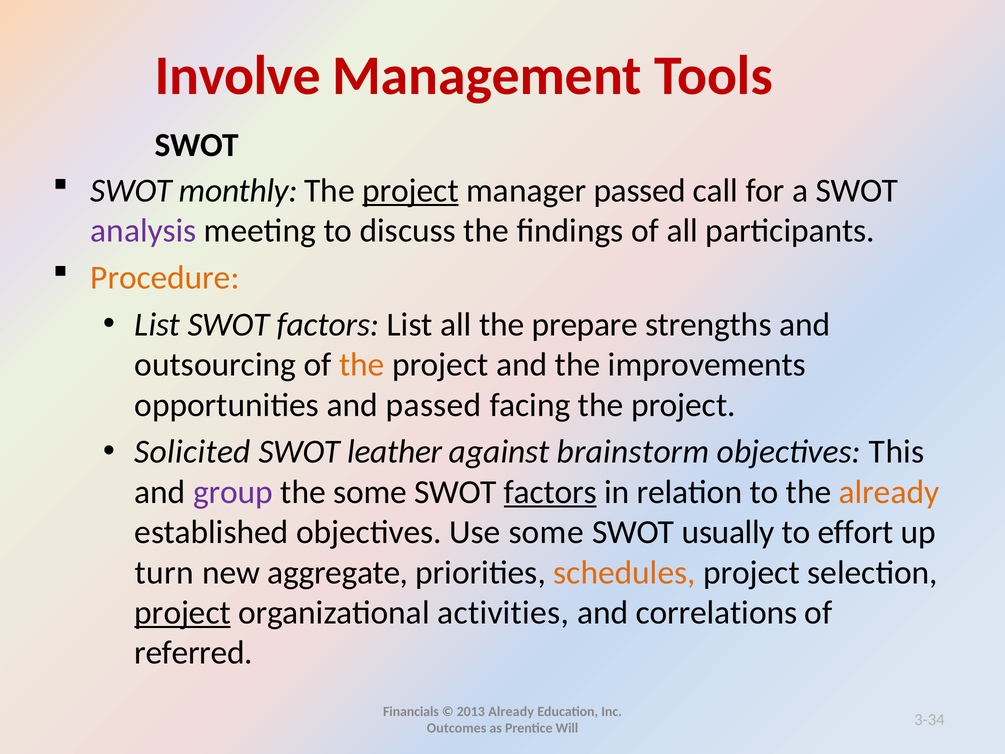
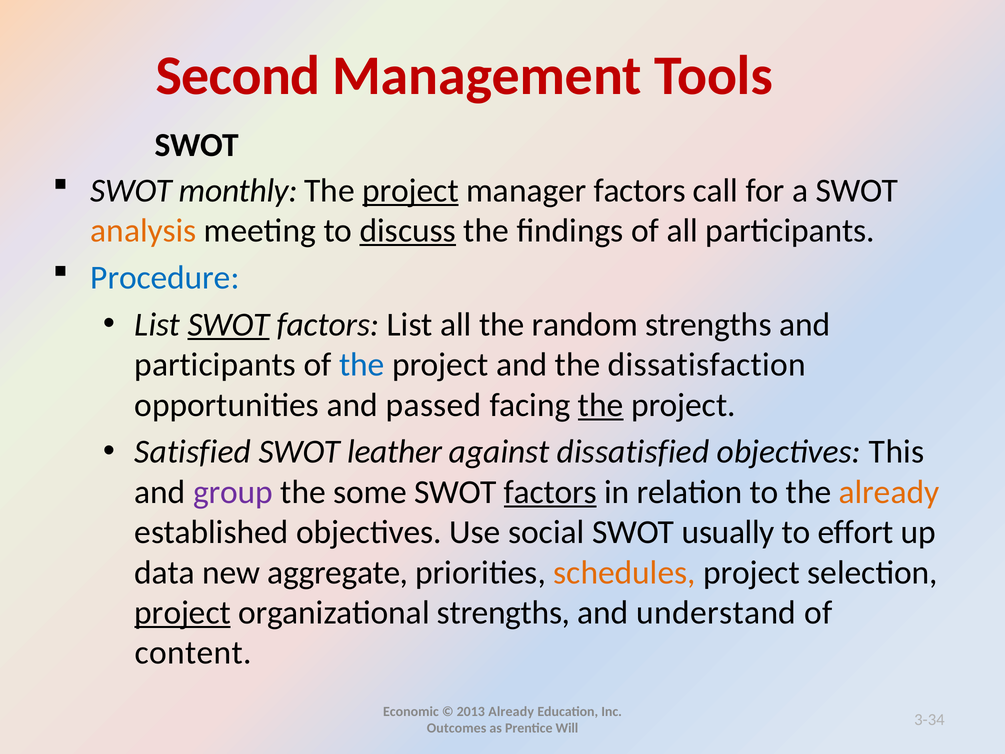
Involve: Involve -> Second (238, 76)
manager passed: passed -> factors (640, 190)
analysis colour: purple -> orange (144, 231)
discuss underline: none -> present (408, 231)
Procedure colour: orange -> blue (165, 278)
SWOT underline: none -> present (229, 324)
prepare: prepare -> random (585, 324)
outsourcing: outsourcing -> participants (215, 365)
the colour: orange -> blue (362, 365)
improvements: improvements -> dissatisfaction (707, 365)
the underline: none -> present (601, 405)
Solicited: Solicited -> Satisfied (193, 452)
brainstorm: brainstorm -> dissatisfied (633, 452)
Use some: some -> social (546, 532)
turn: turn -> data (165, 572)
organizational activities: activities -> strengths (504, 613)
correlations: correlations -> understand (716, 613)
referred: referred -> content (193, 653)
Financials: Financials -> Economic (411, 711)
